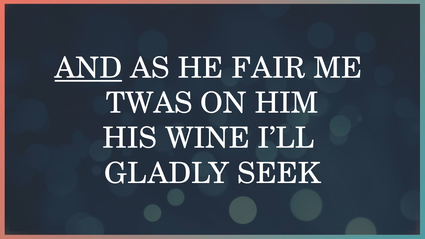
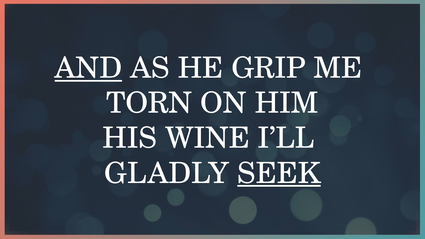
FAIR: FAIR -> GRIP (269, 68)
TWAS: TWAS -> TORN (149, 103)
SEEK underline: none -> present (279, 173)
